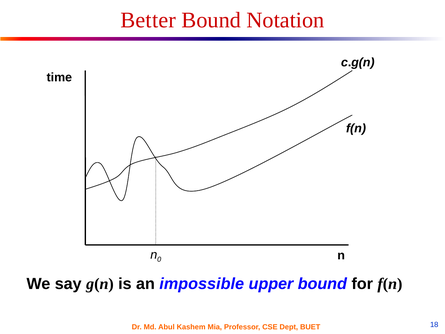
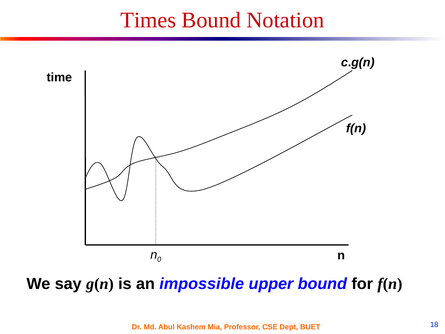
Better: Better -> Times (148, 20)
